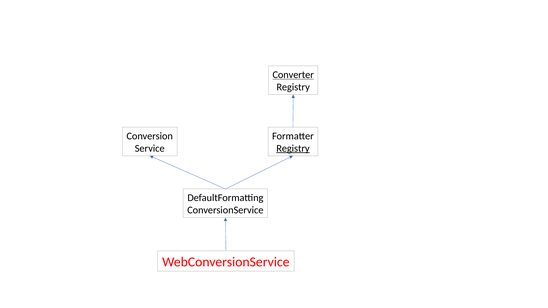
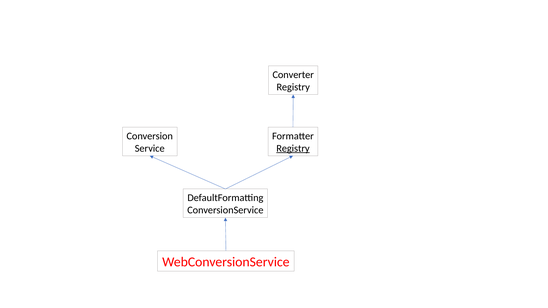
Converter underline: present -> none (293, 75)
